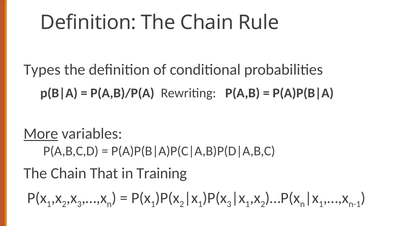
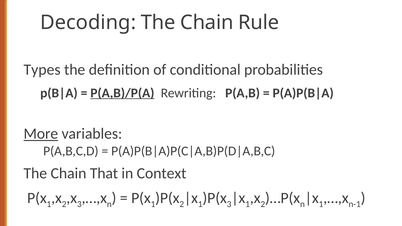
Definition: Definition -> Decoding (88, 22)
P(A,B)/P(A underline: none -> present (122, 93)
Training: Training -> Context (162, 174)
